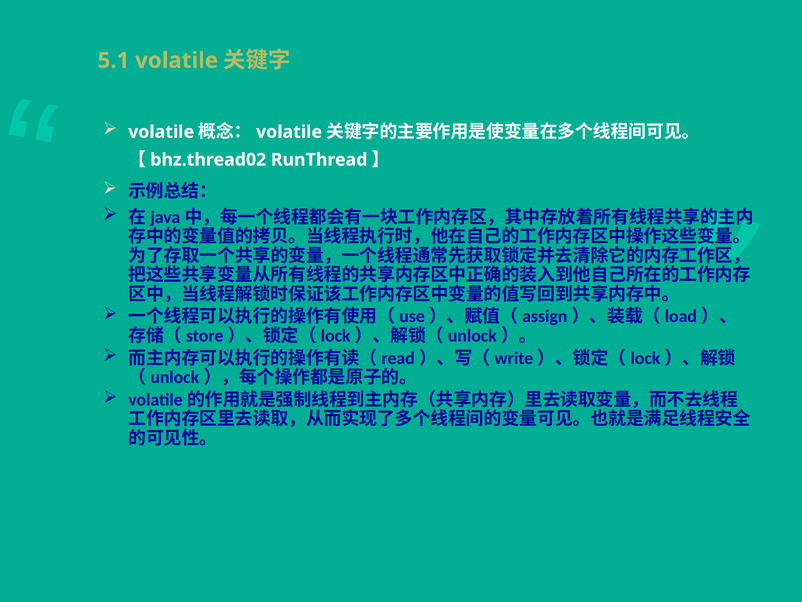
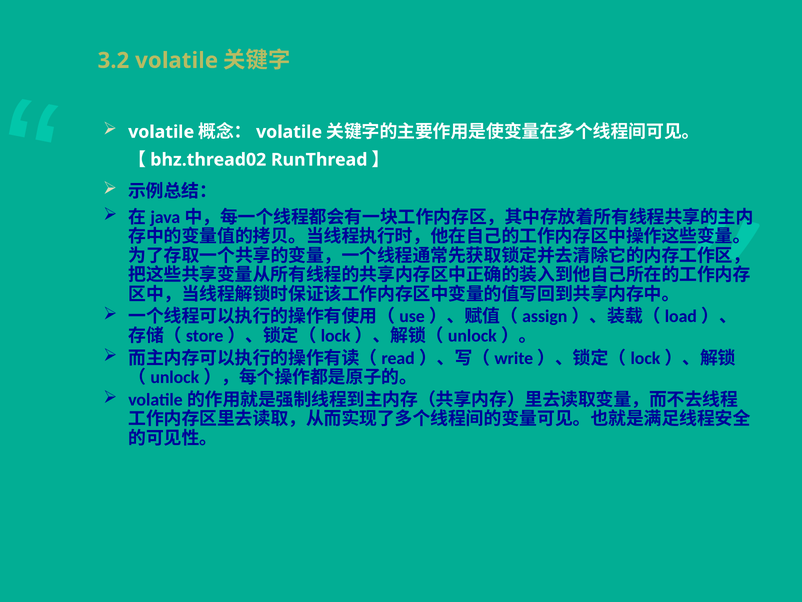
5.1: 5.1 -> 3.2 (113, 60)
